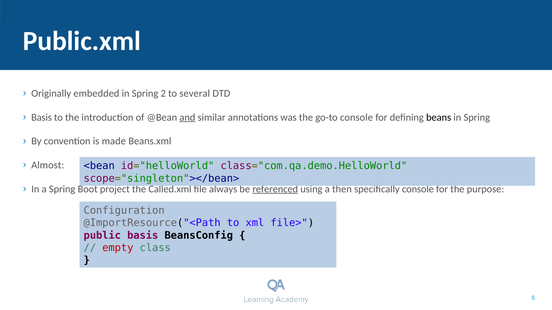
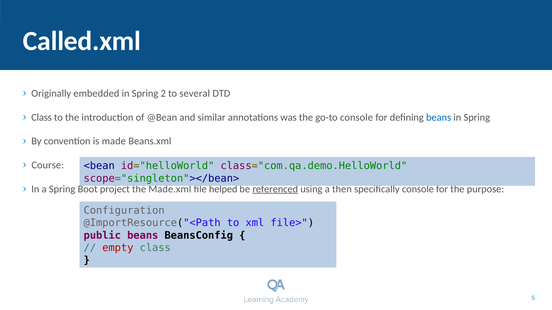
Public.xml: Public.xml -> Called.xml (82, 41)
Basis: Basis -> Class (42, 118)
and underline: present -> none (187, 118)
beans colour: black -> blue (439, 118)
Almost: Almost -> Course (48, 165)
Called.xml: Called.xml -> Made.xml (170, 189)
always: always -> helped (223, 189)
public basis: basis -> beans (143, 236)
